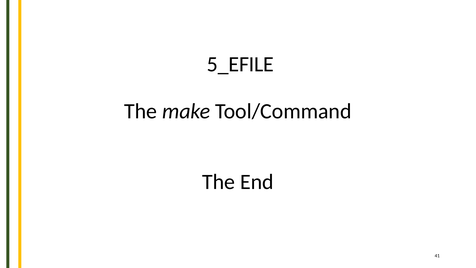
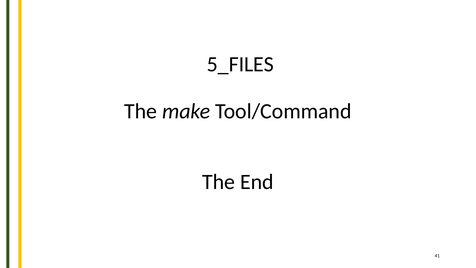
5_EFILE: 5_EFILE -> 5_FILES (240, 64)
